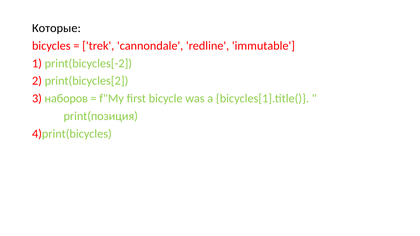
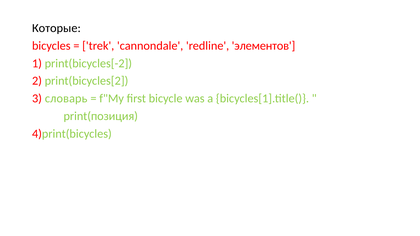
immutable: immutable -> элементов (263, 46)
наборов: наборов -> словарь (66, 99)
